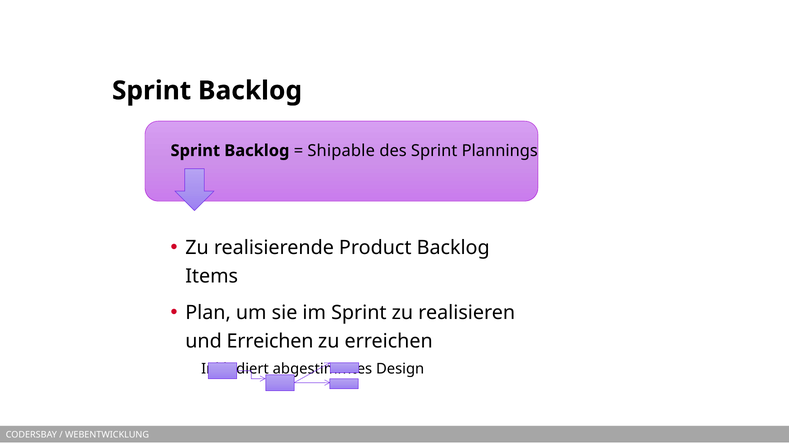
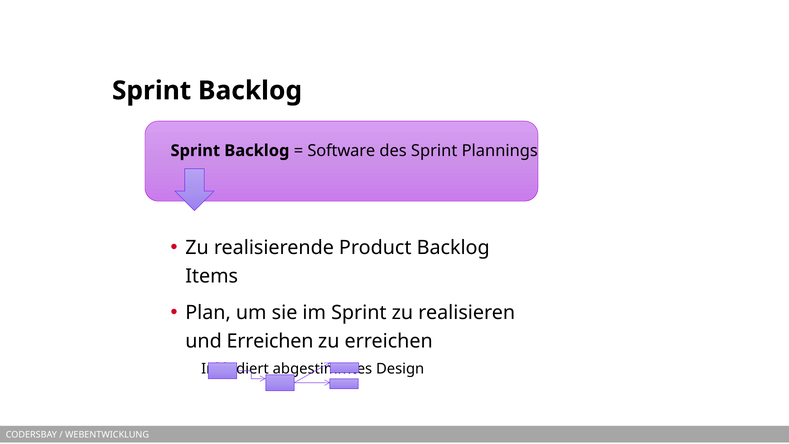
Shipable: Shipable -> Software (341, 151)
